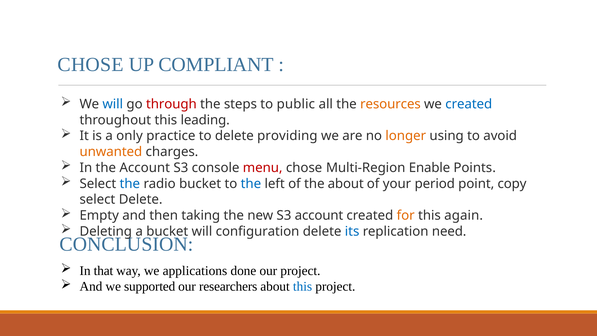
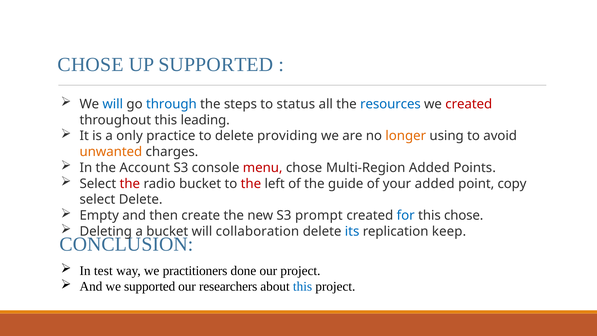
UP COMPLIANT: COMPLIANT -> SUPPORTED (216, 64)
through colour: red -> blue (171, 104)
public: public -> status (296, 104)
resources colour: orange -> blue (390, 104)
created colour: blue -> red (469, 104)
Multi-Region Enable: Enable -> Added (429, 168)
the colour: blue -> red (130, 184)
the colour: blue -> red (251, 184)
the about: about -> guide (346, 184)
your period: period -> added (435, 184)
taking: taking -> create (201, 215)
S3 account: account -> prompt (319, 215)
for colour: orange -> blue (406, 215)
this again: again -> chose (464, 215)
configuration: configuration -> collaboration (257, 231)
need: need -> keep (449, 231)
that: that -> test (103, 271)
applications: applications -> practitioners (195, 271)
